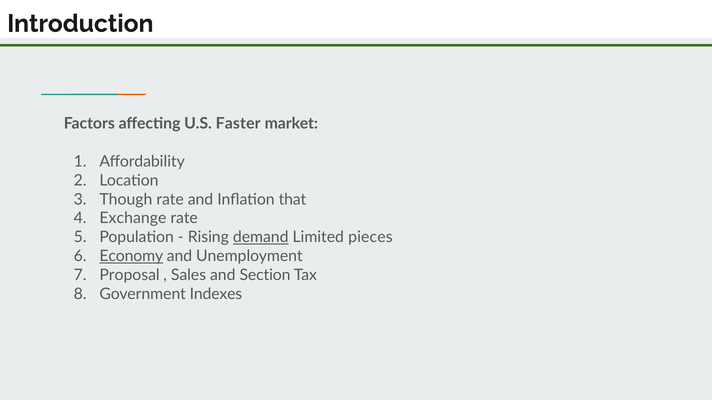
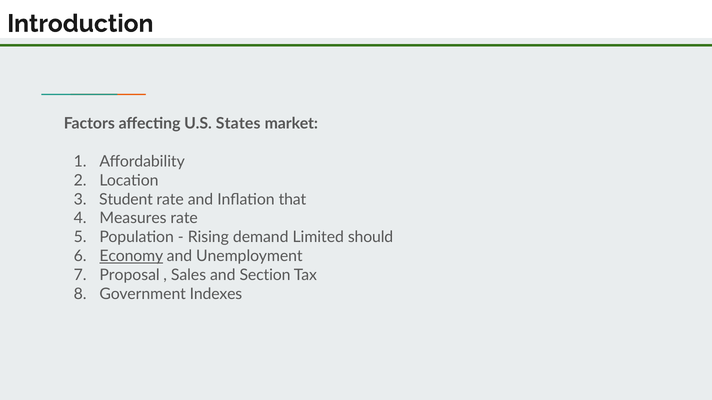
Faster: Faster -> States (238, 124)
Though: Though -> Student (126, 200)
Exchange: Exchange -> Measures (133, 219)
demand underline: present -> none (261, 237)
pieces: pieces -> should (371, 237)
